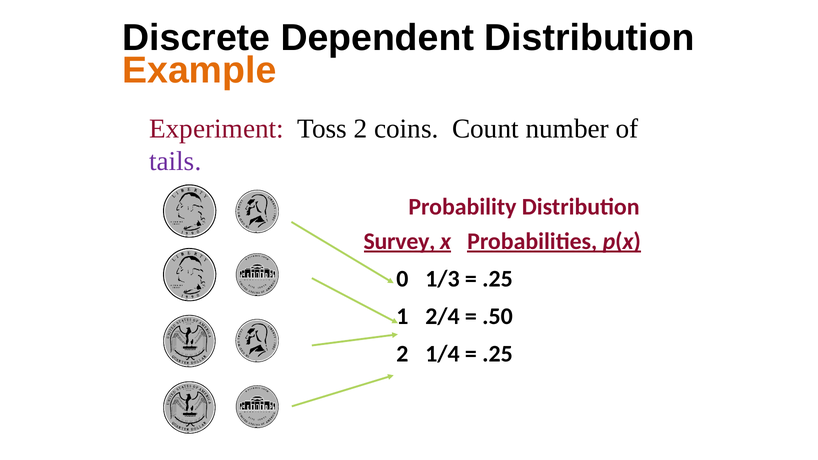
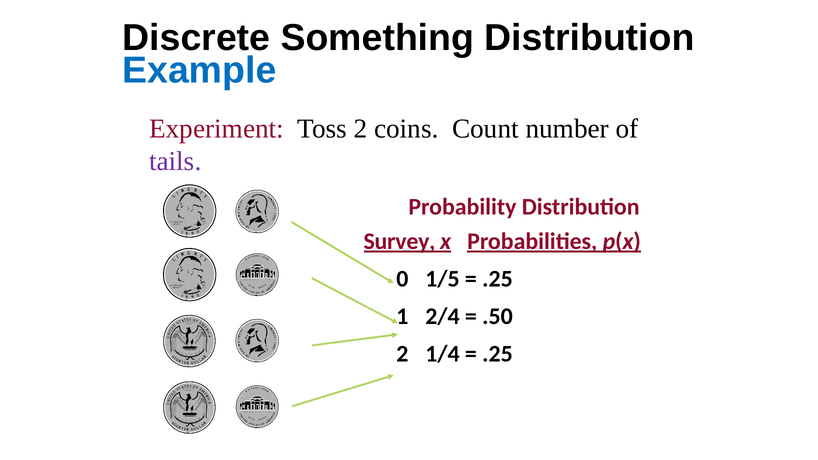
Dependent: Dependent -> Something (377, 38)
Example colour: orange -> blue (199, 70)
1/3: 1/3 -> 1/5 (442, 279)
